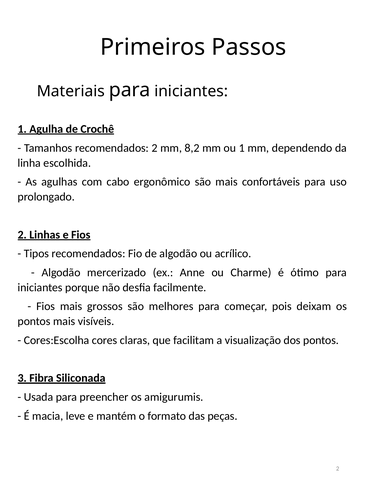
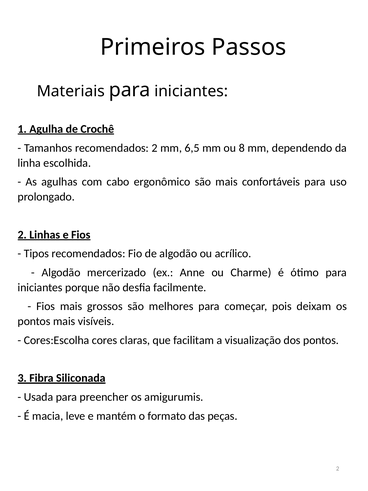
8,2: 8,2 -> 6,5 (192, 148)
ou 1: 1 -> 8 (242, 148)
